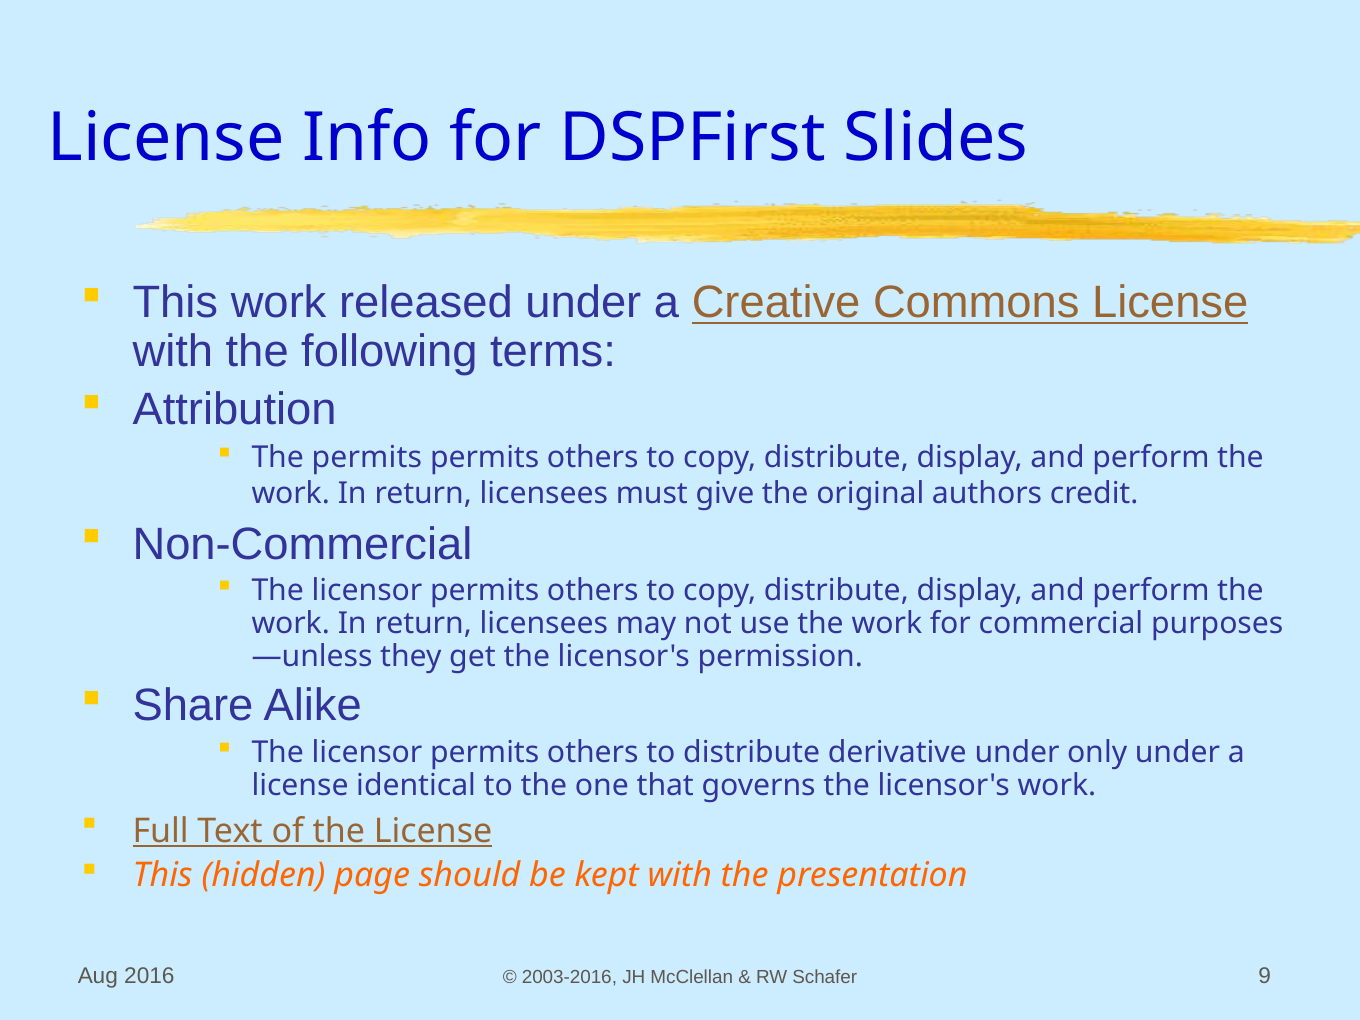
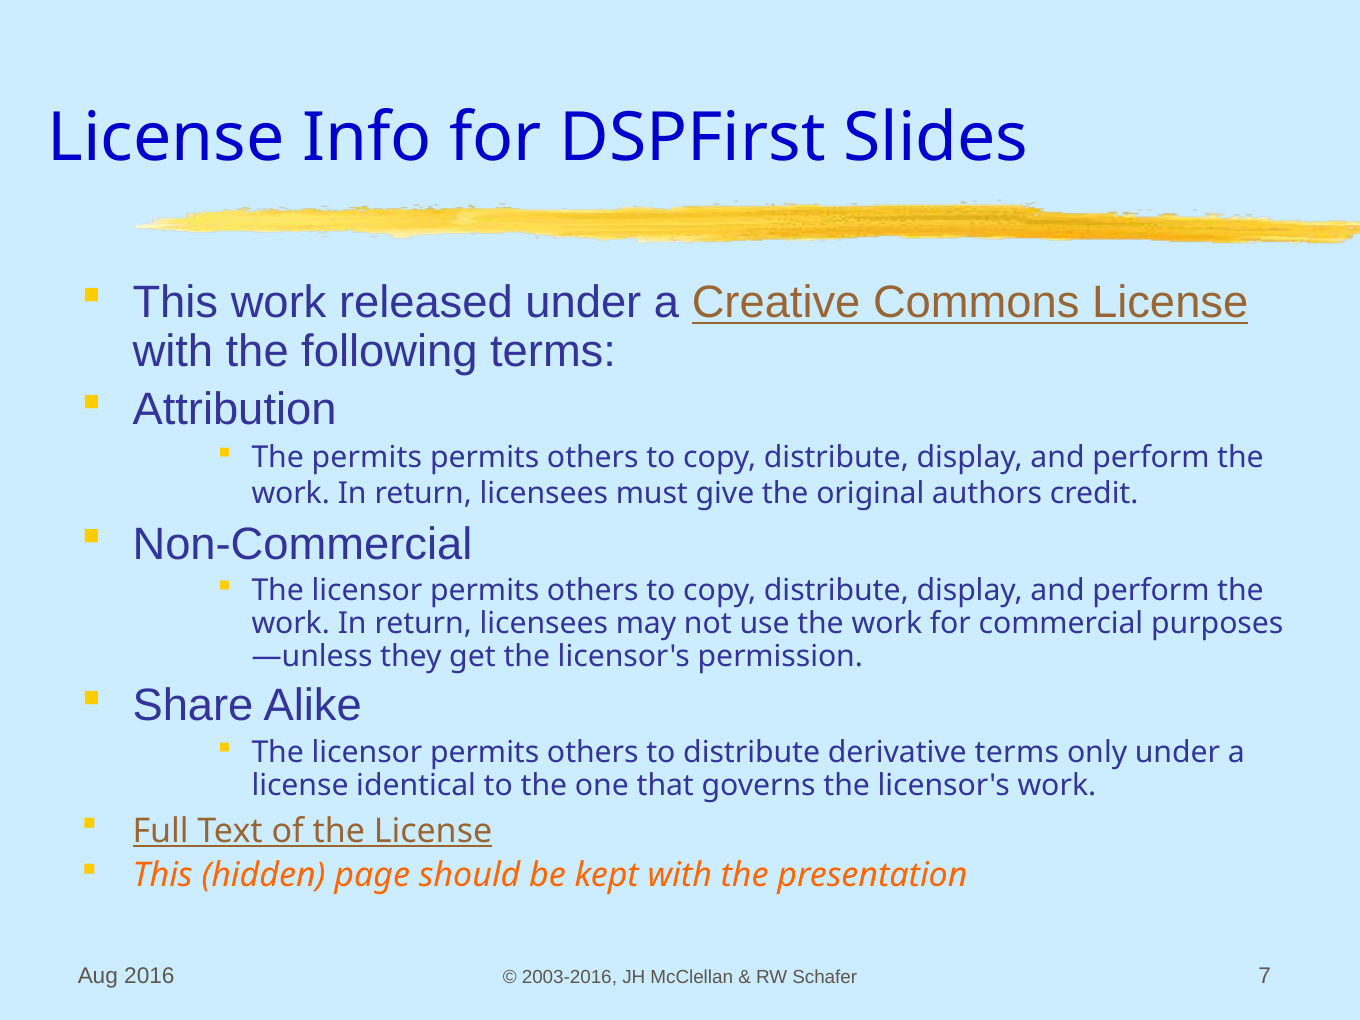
derivative under: under -> terms (1017, 753)
9: 9 -> 7 (1265, 976)
